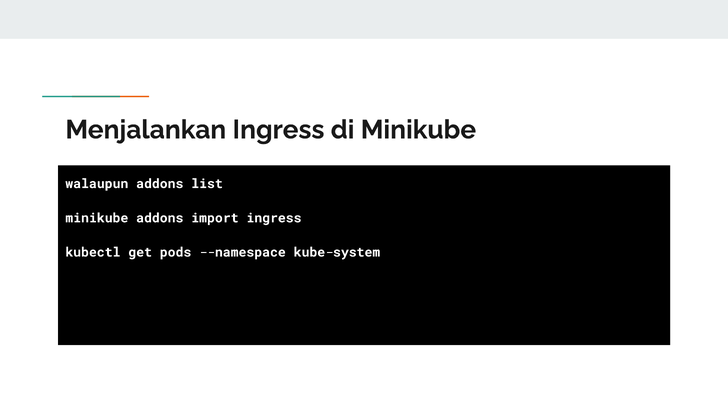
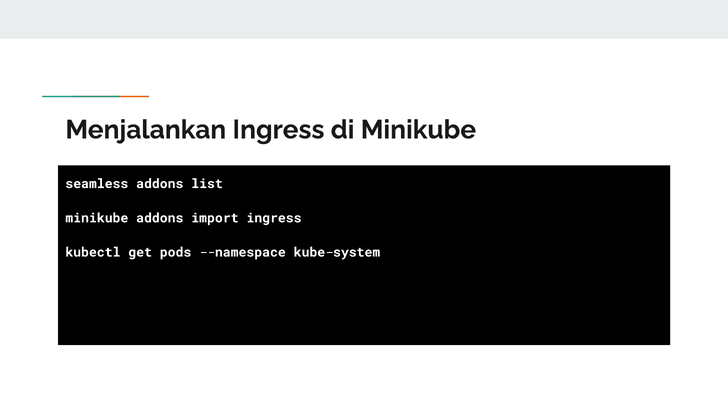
walaupun: walaupun -> seamless (97, 184)
